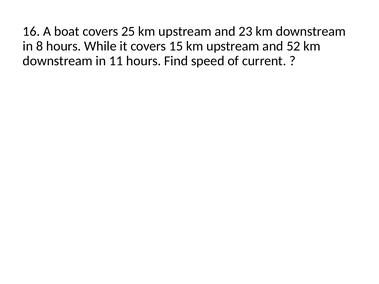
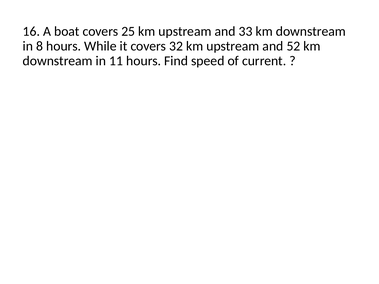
23: 23 -> 33 (246, 31)
15: 15 -> 32 (176, 46)
